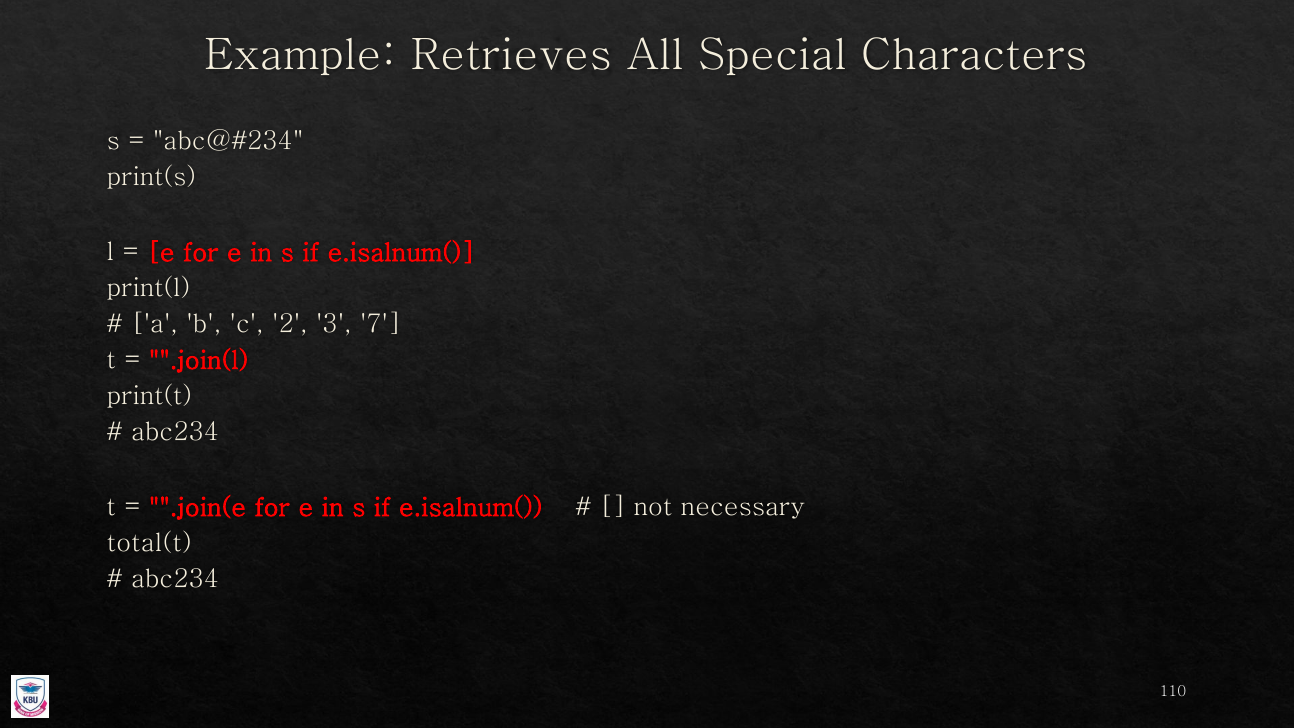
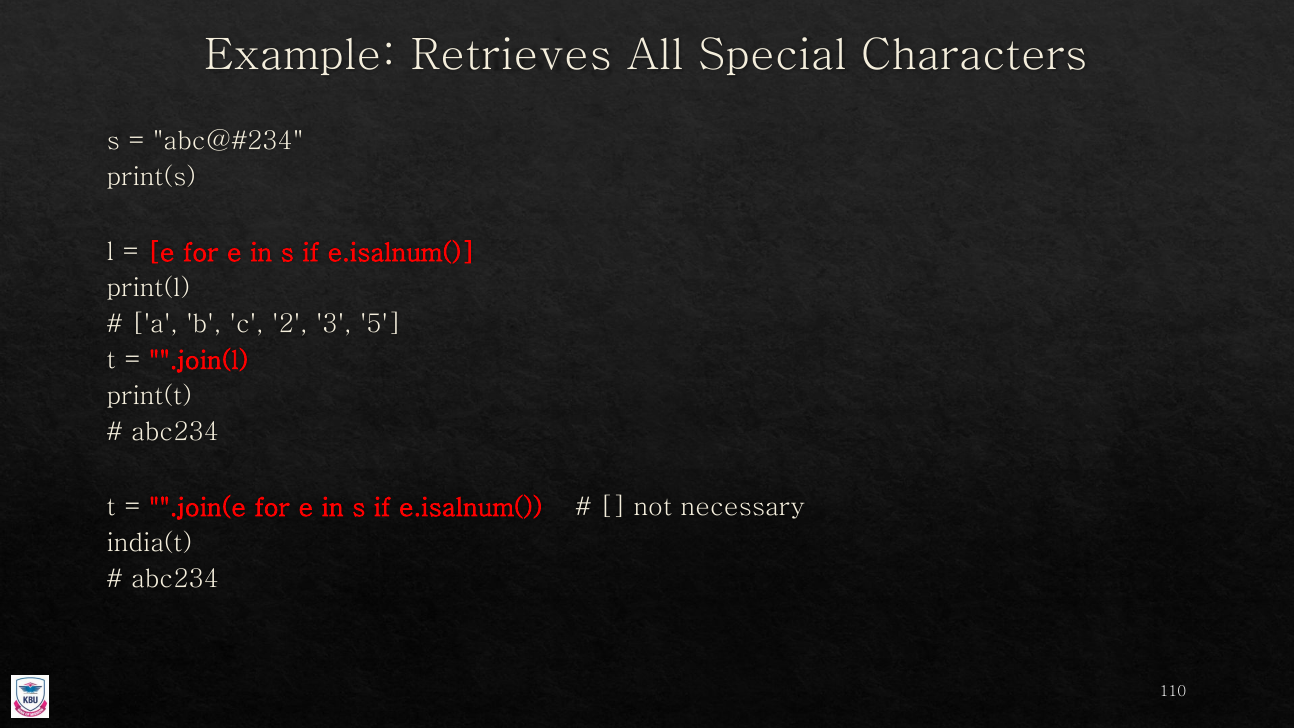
7: 7 -> 5 (380, 324)
total(t: total(t -> india(t (149, 543)
